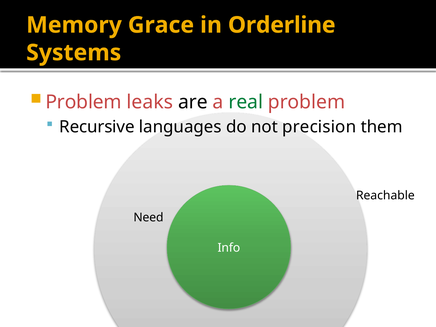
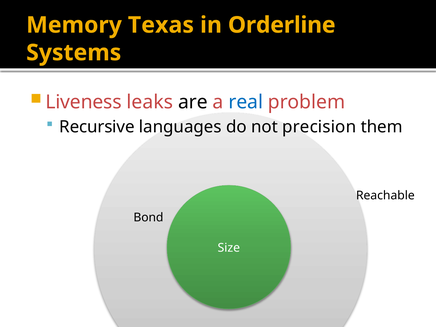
Grace: Grace -> Texas (161, 25)
Problem: Problem -> Liveness (84, 102)
real colour: green -> blue (246, 102)
Need: Need -> Bond (148, 217)
Info: Info -> Size (229, 248)
